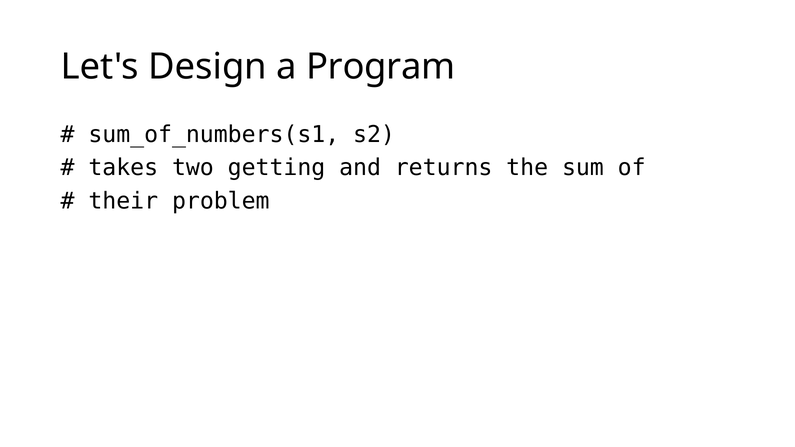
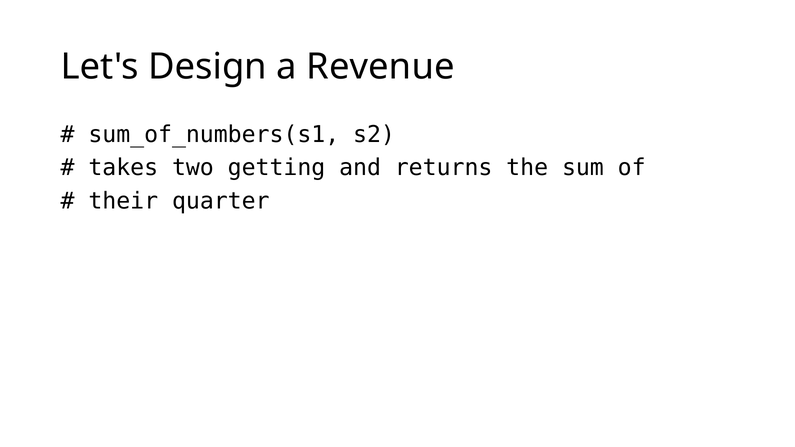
Program: Program -> Revenue (381, 67)
problem: problem -> quarter (221, 201)
